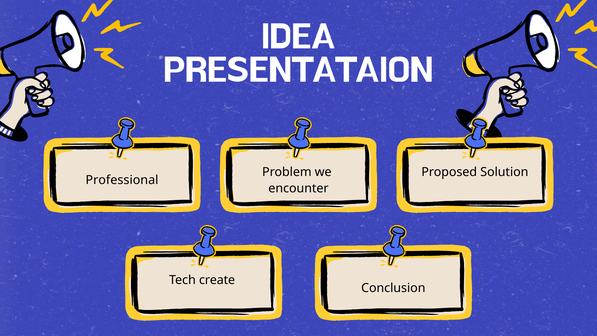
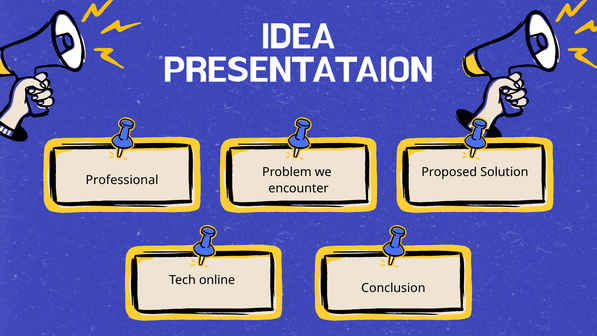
create: create -> online (217, 280)
